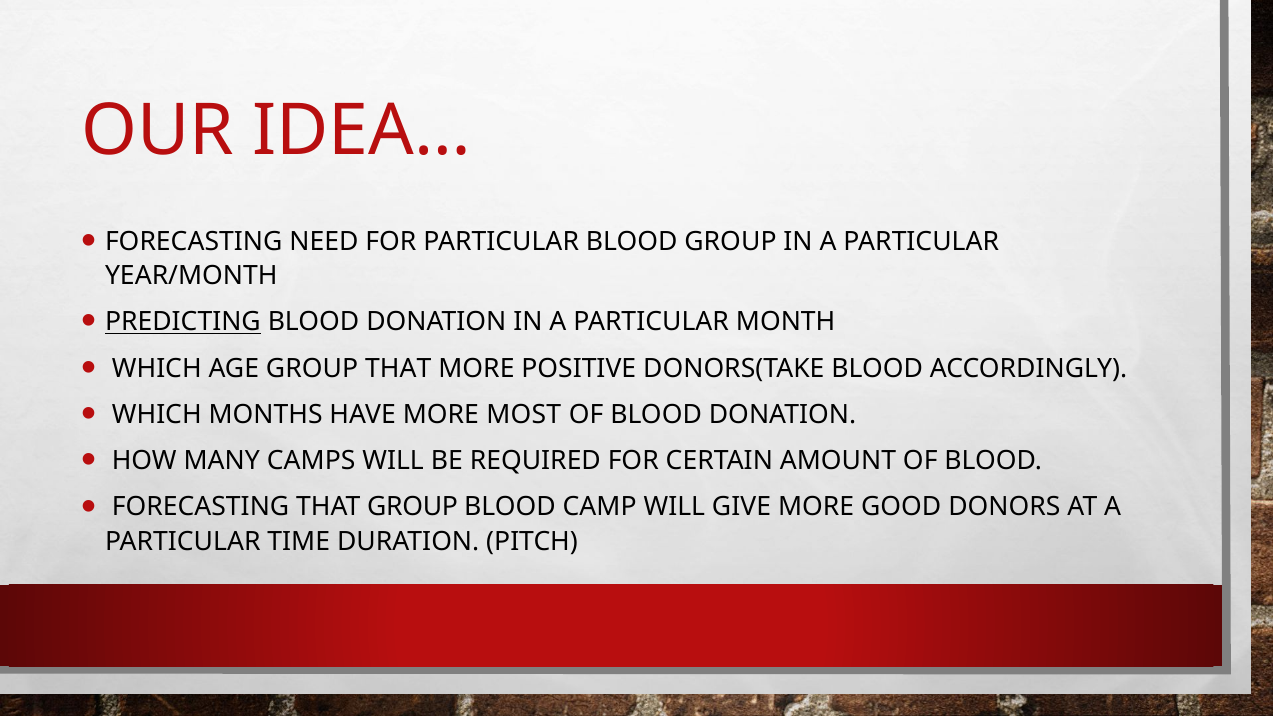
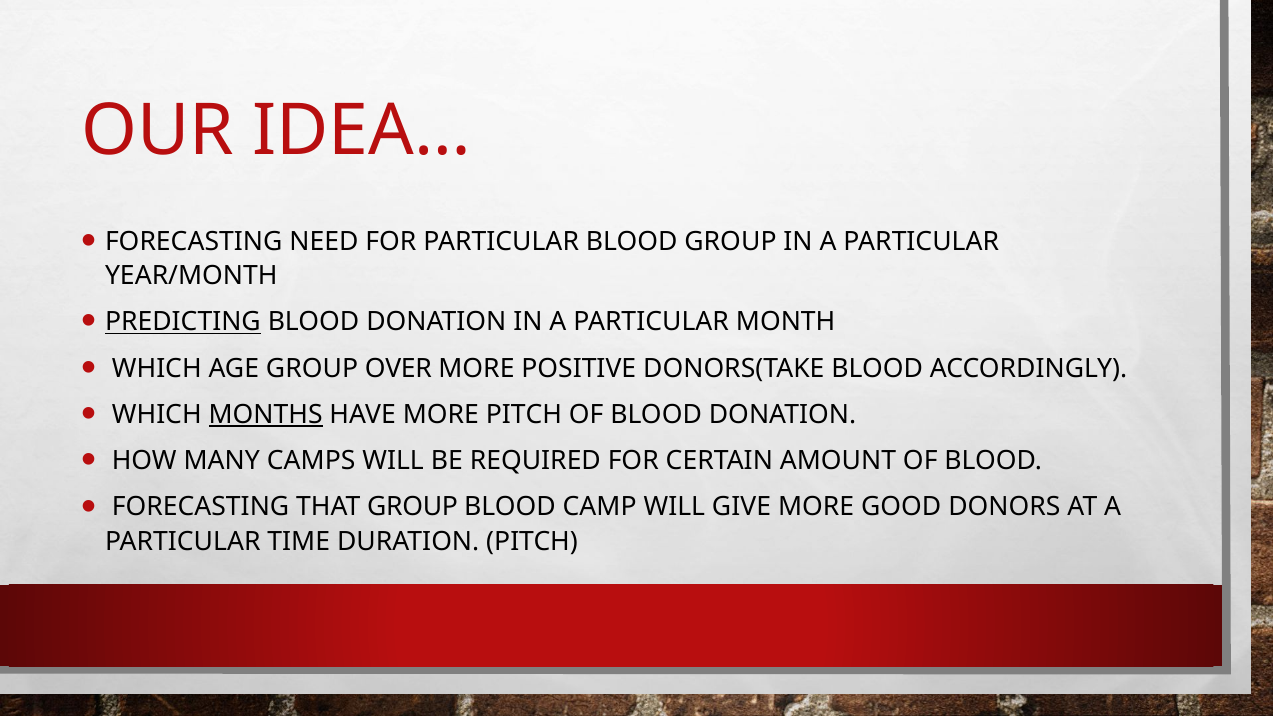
GROUP THAT: THAT -> OVER (398, 368)
MONTHS underline: none -> present (266, 415)
MORE MOST: MOST -> PITCH (524, 415)
